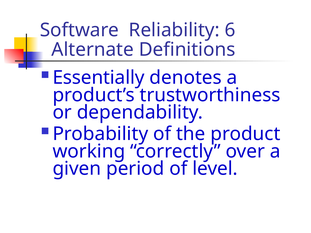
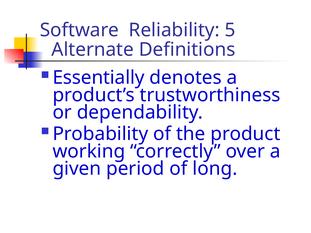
6: 6 -> 5 (230, 30)
level: level -> long (215, 169)
